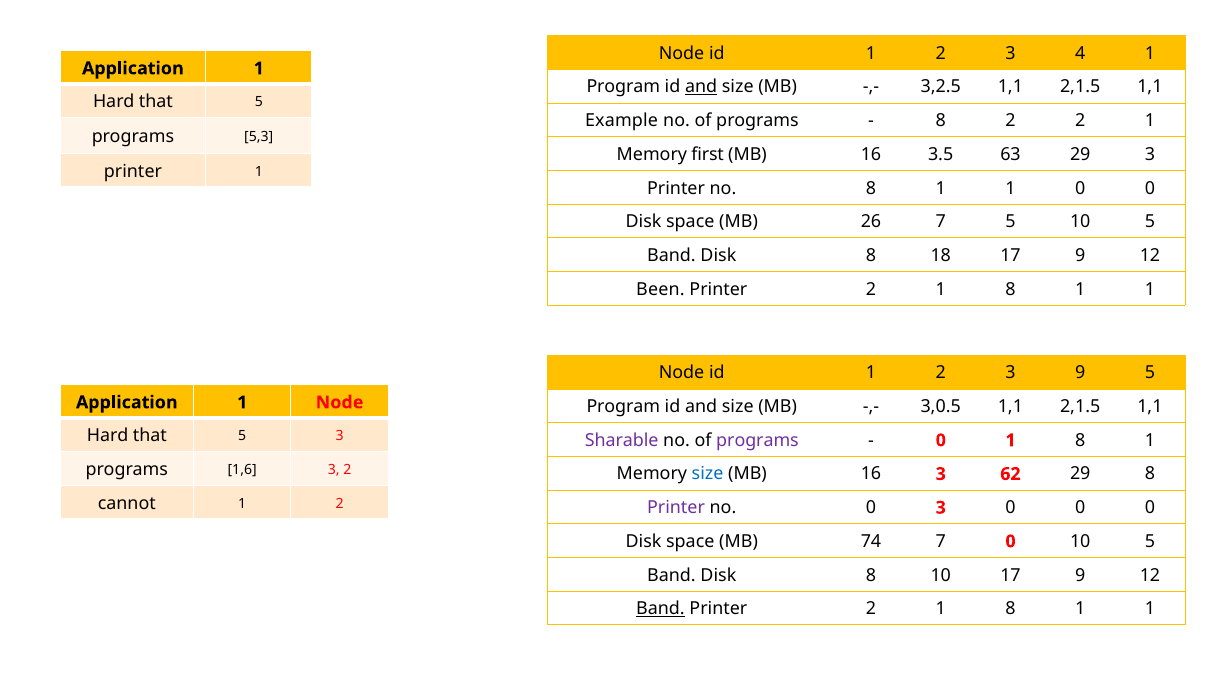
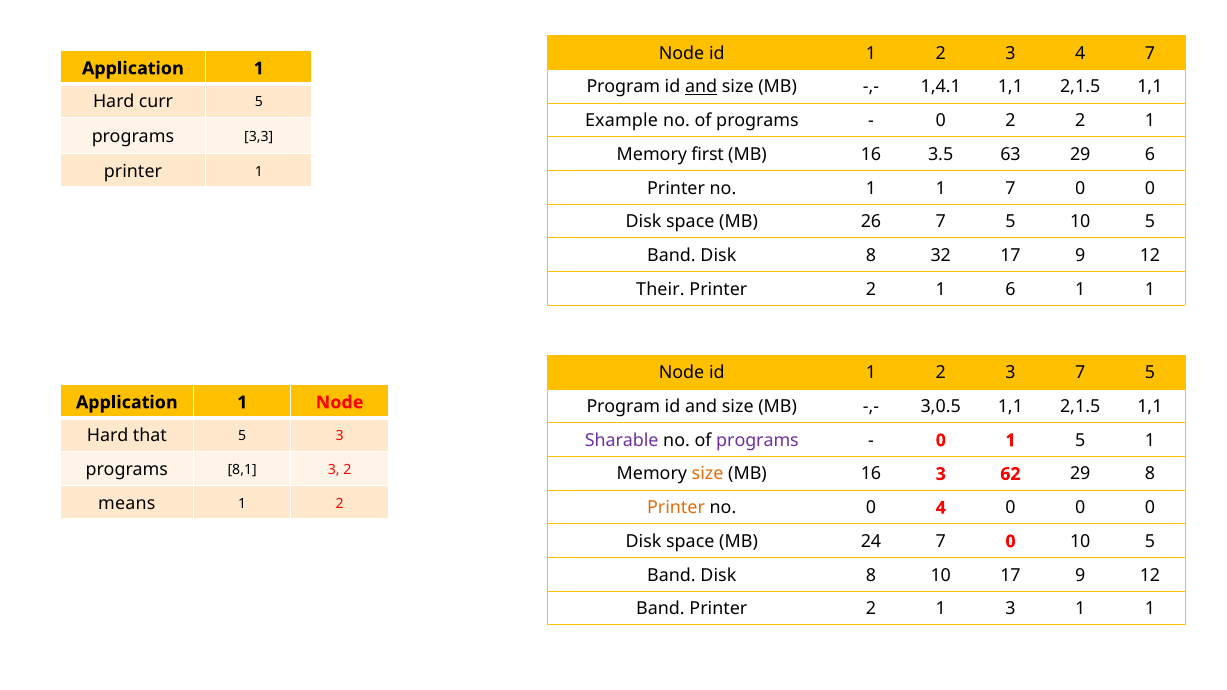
4 1: 1 -> 7 (1150, 53)
3,2.5: 3,2.5 -> 1,4.1 (941, 87)
that: that -> curr (156, 102)
8: 8 -> 0 (941, 121)
5,3: 5,3 -> 3,3 (259, 137)
29 3: 3 -> 6 (1150, 154)
no 8: 8 -> 1 (871, 188)
1: 1 -> 7 (1011, 188)
18: 18 -> 32 (941, 256)
Been: Been -> Their (660, 289)
8: 8 -> 6 (1011, 289)
3 9: 9 -> 7 (1080, 373)
0 1 8: 8 -> 5 (1080, 440)
1,6: 1,6 -> 8,1 (242, 470)
size colour: blue -> orange (708, 474)
cannot: cannot -> means (127, 503)
Printer colour: purple -> orange (676, 508)
0 3: 3 -> 4 (941, 508)
74: 74 -> 24 (871, 542)
Band underline: present -> none (660, 609)
8: 8 -> 3 (1011, 609)
